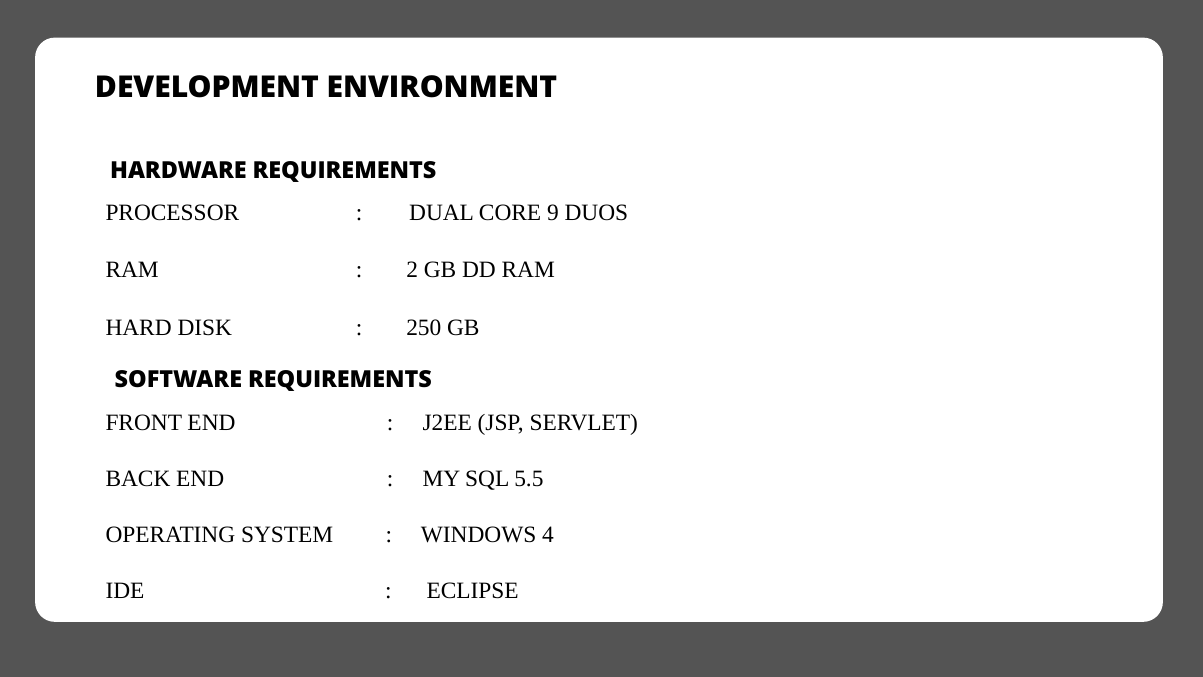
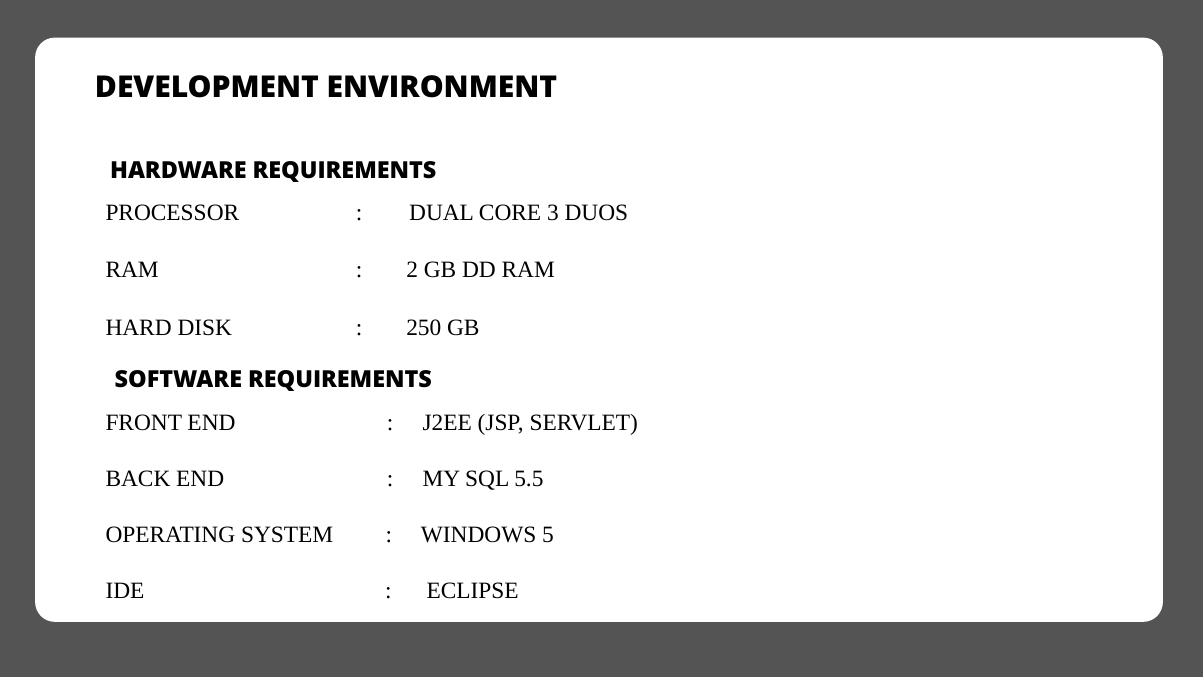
9: 9 -> 3 (553, 213)
4: 4 -> 5 (548, 534)
